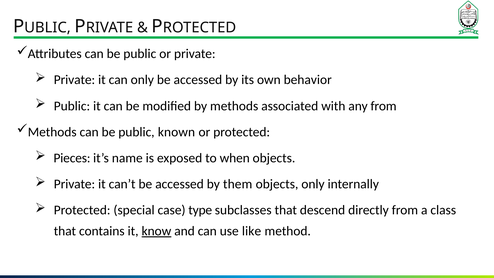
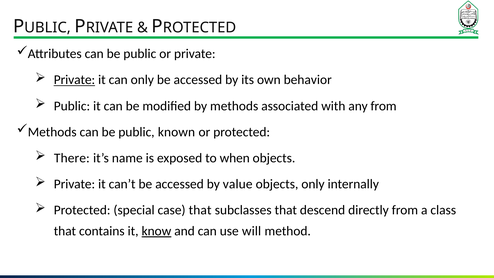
Private underline: none -> present (74, 80)
Pieces: Pieces -> There (72, 158)
them: them -> value (238, 184)
case type: type -> that (200, 210)
like: like -> will (252, 231)
